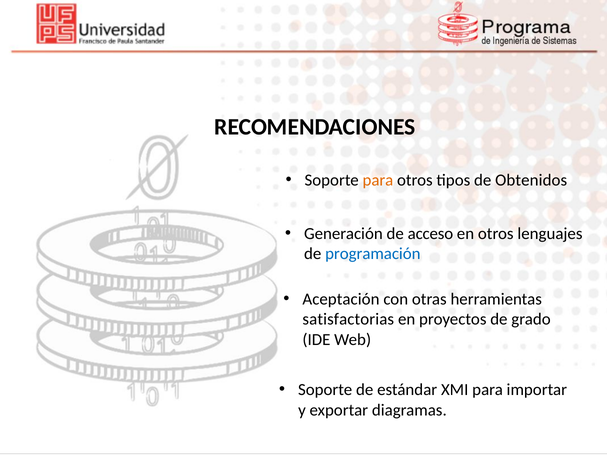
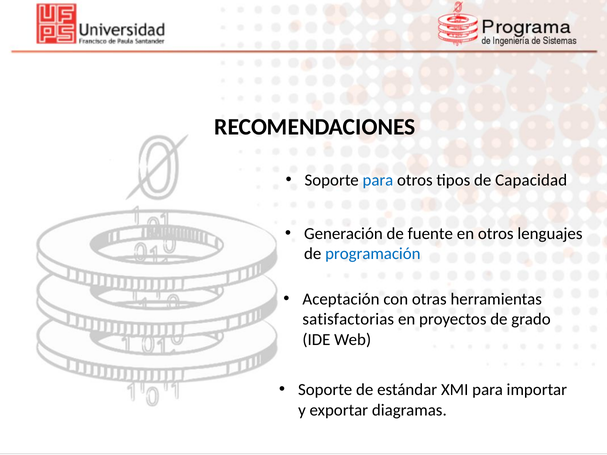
para colour: orange -> blue (378, 180)
Obtenidos: Obtenidos -> Capacidad (531, 180)
acceso: acceso -> fuente (430, 234)
